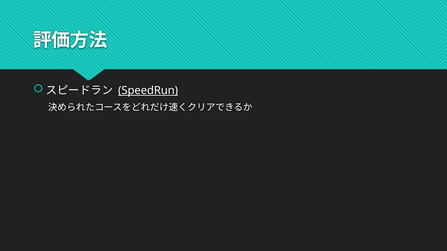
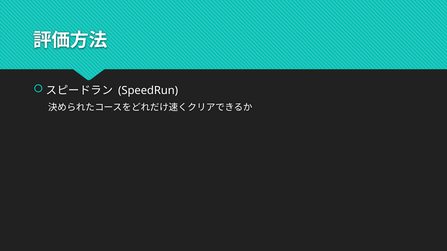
SpeedRun underline: present -> none (148, 91)
